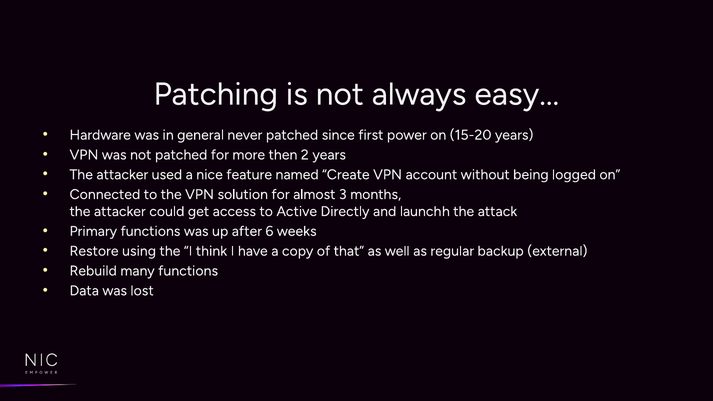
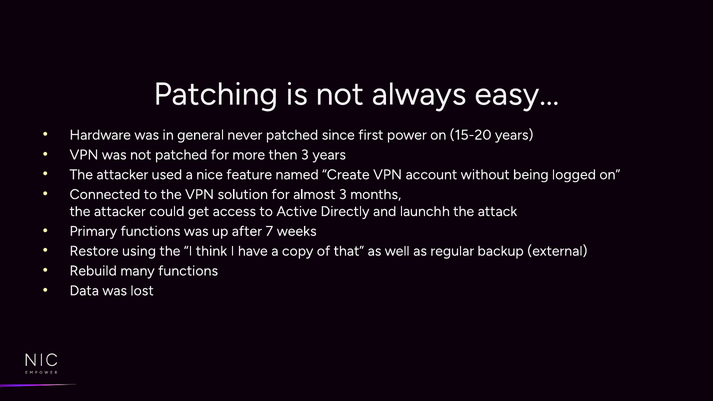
then 2: 2 -> 3 (305, 155)
6: 6 -> 7 (269, 231)
